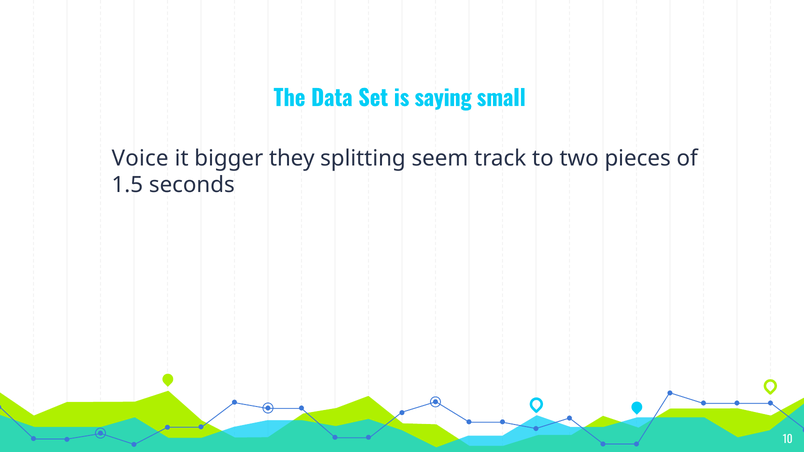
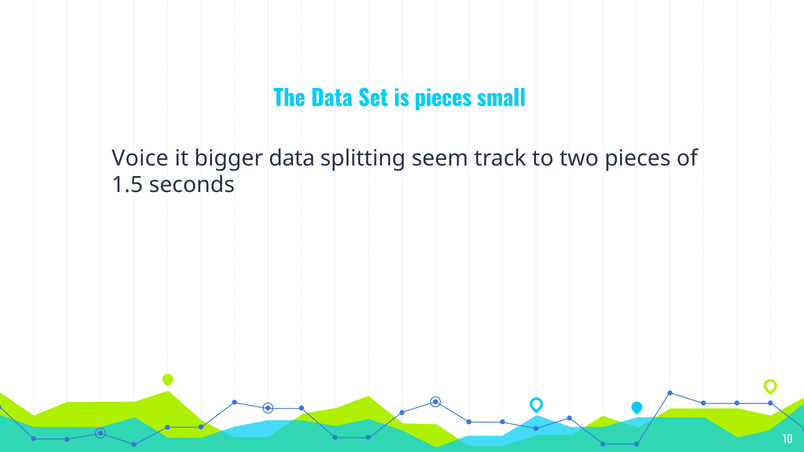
is saying: saying -> pieces (443, 99)
bigger they: they -> data (292, 158)
